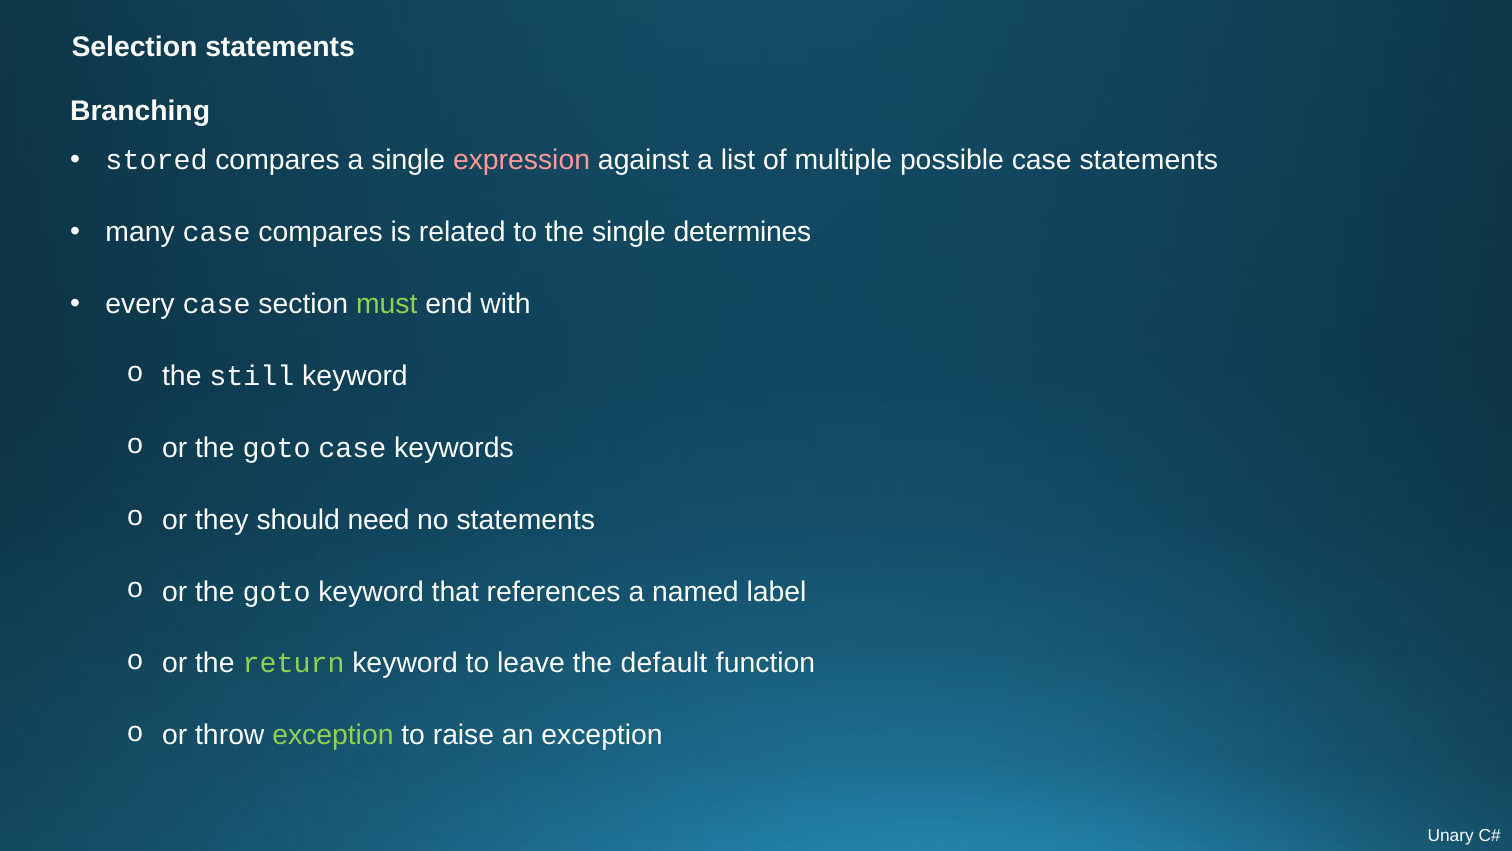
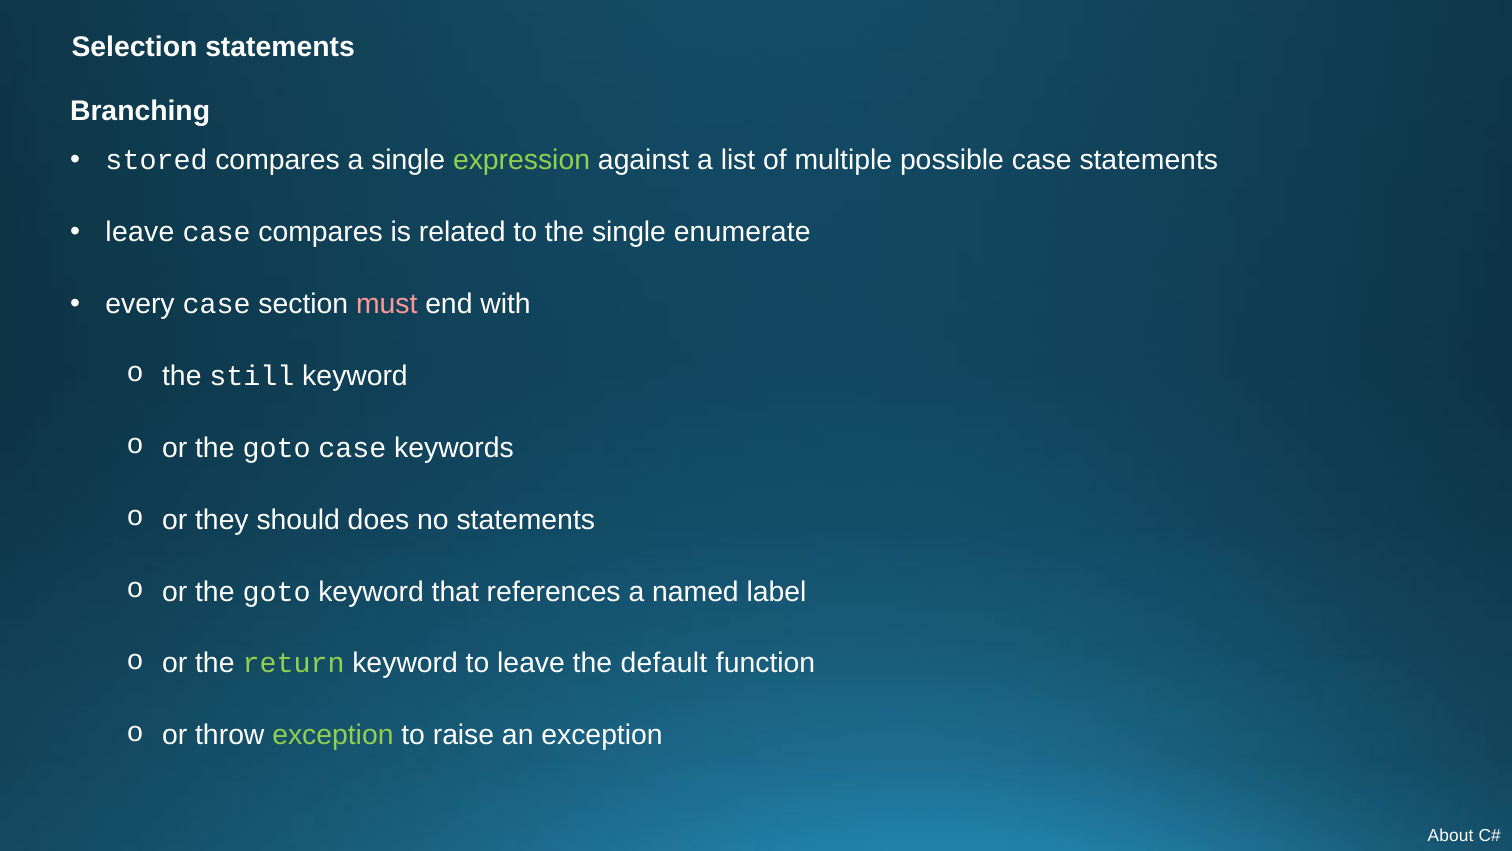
expression colour: pink -> light green (522, 160)
many: many -> leave (140, 232)
determines: determines -> enumerate (742, 232)
must colour: light green -> pink (387, 304)
need: need -> does (378, 520)
Unary: Unary -> About (1451, 835)
